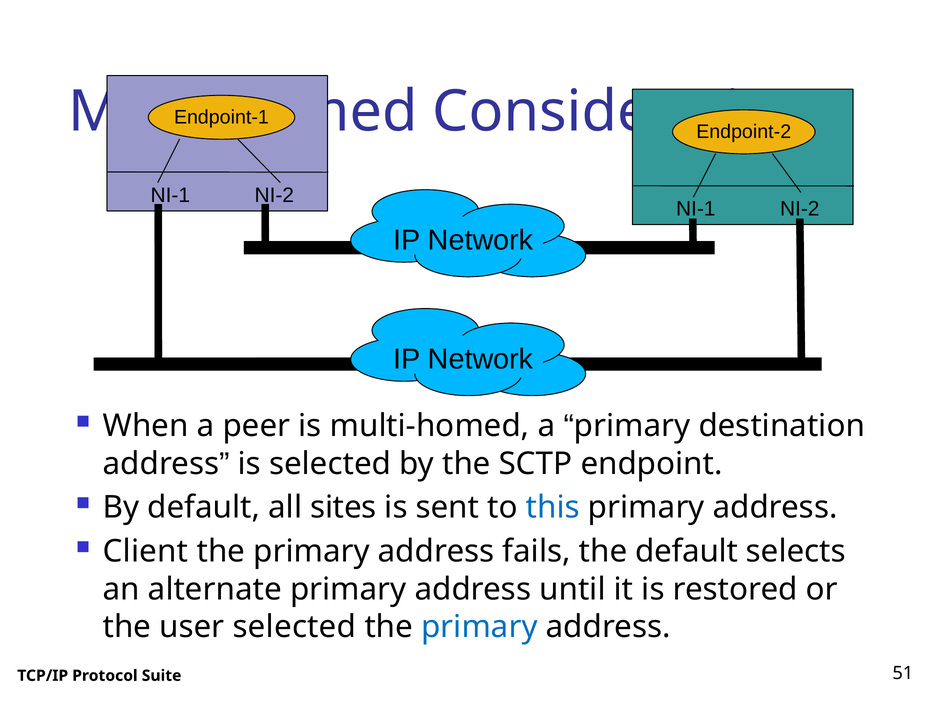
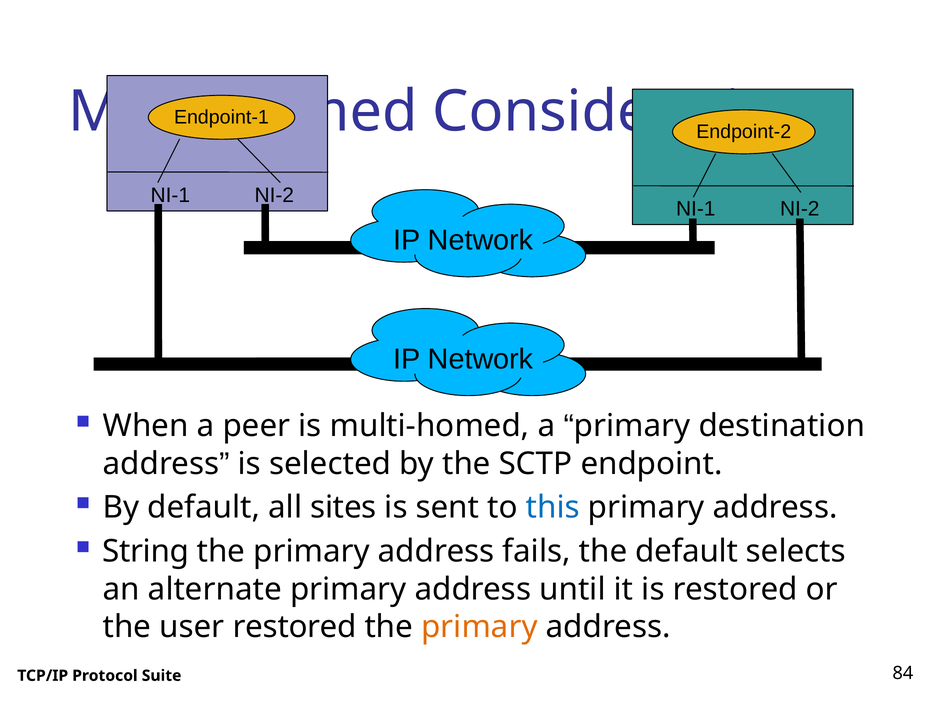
Client: Client -> String (146, 552)
user selected: selected -> restored (295, 627)
primary colour: blue -> orange (479, 627)
51: 51 -> 84 (903, 674)
